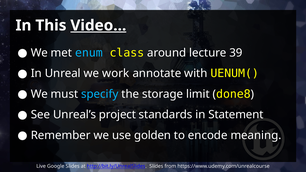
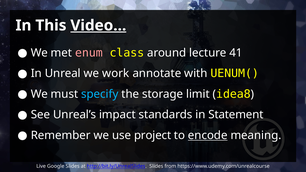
enum colour: light blue -> pink (89, 53)
39: 39 -> 41 (236, 53)
done8: done8 -> idea8 (233, 94)
project: project -> impact (117, 115)
golden: golden -> project (153, 135)
encode underline: none -> present (208, 135)
